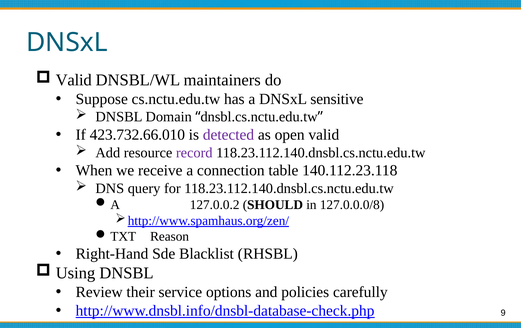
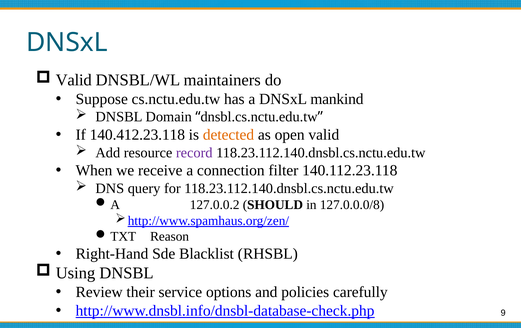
sensitive: sensitive -> mankind (337, 99)
423.732.66.010: 423.732.66.010 -> 140.412.23.118 (137, 135)
detected colour: purple -> orange (228, 135)
table: table -> filter (283, 171)
